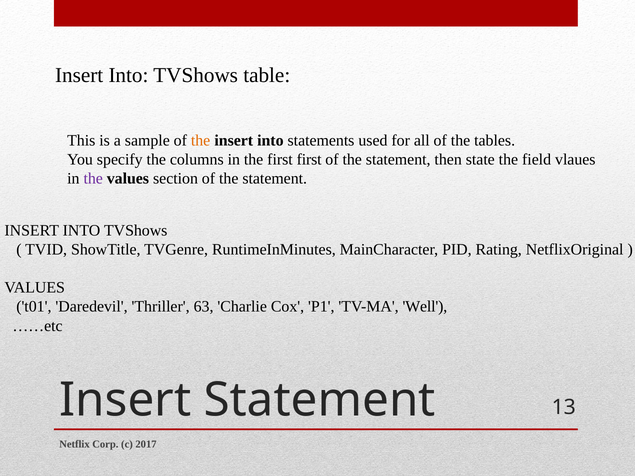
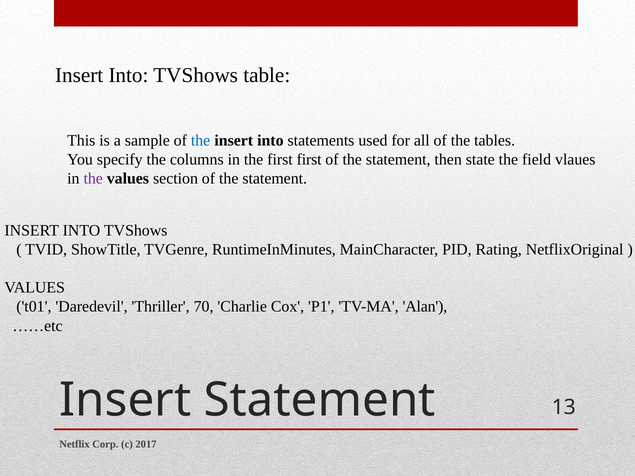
the colour: orange -> blue (201, 141)
63: 63 -> 70 (204, 307)
Well: Well -> Alan (425, 307)
